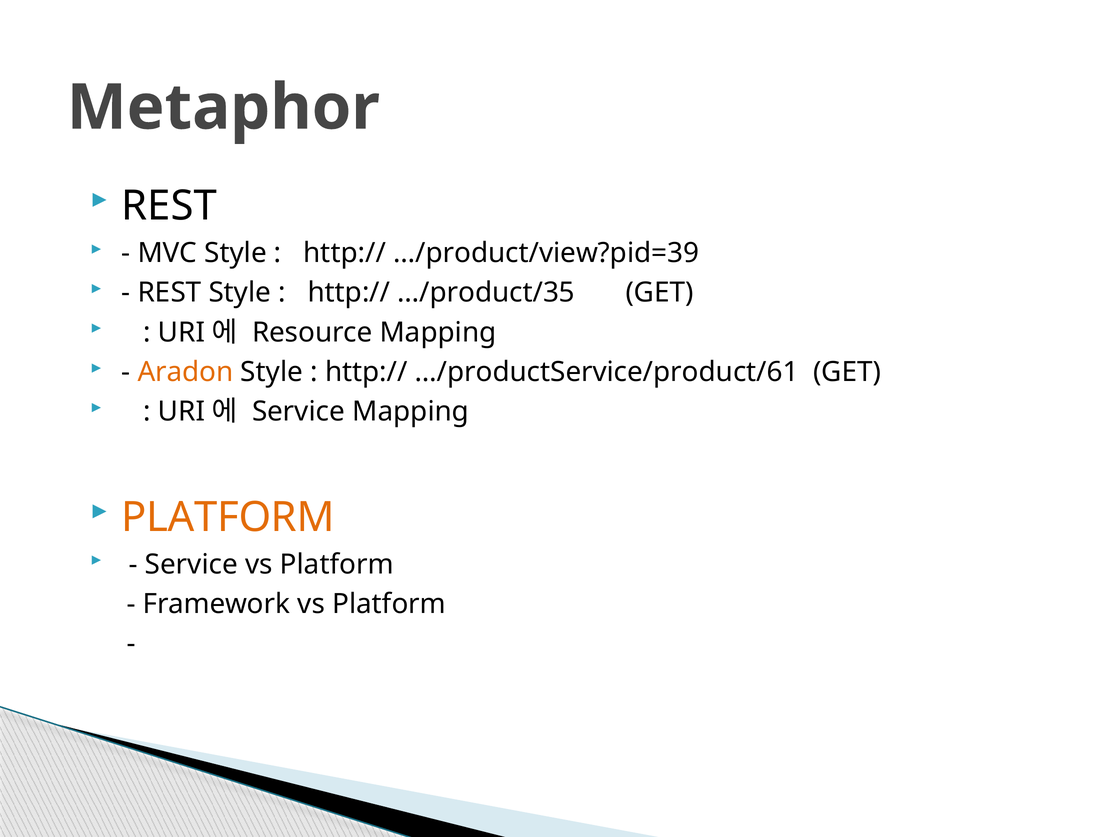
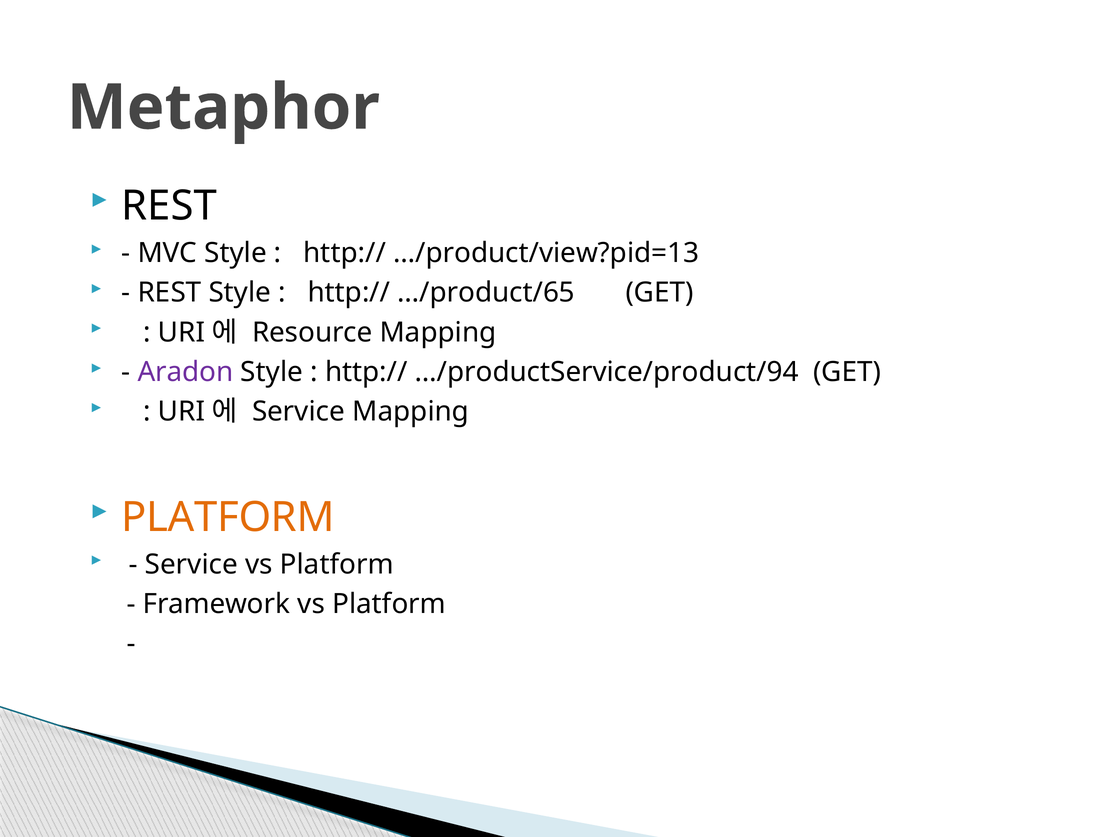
…/product/view?pid=39: …/product/view?pid=39 -> …/product/view?pid=13 (546, 253)
…/product/35: …/product/35 -> …/product/65 (486, 293)
Aradon colour: orange -> purple (186, 372)
…/productService/product/61: …/productService/product/61 -> …/productService/product/94 (607, 372)
